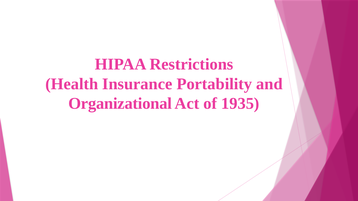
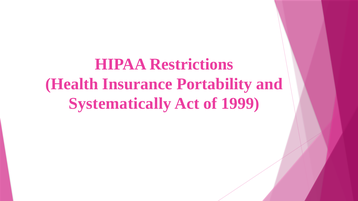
Organizational: Organizational -> Systematically (120, 104)
1935: 1935 -> 1999 (240, 104)
